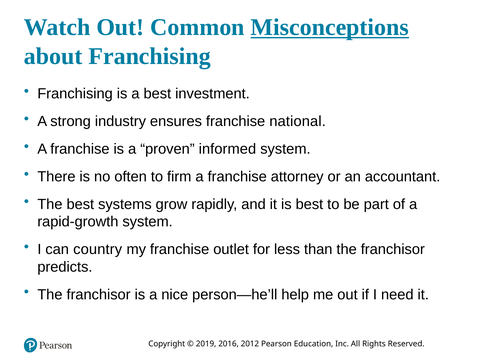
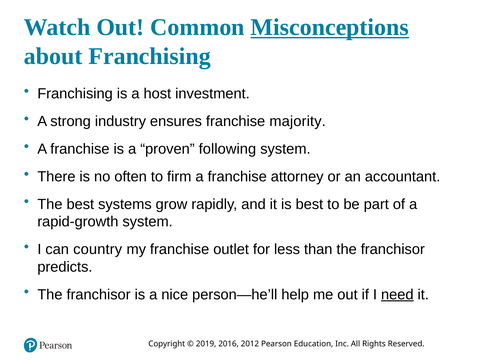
a best: best -> host (157, 94)
national: national -> majority (298, 121)
informed: informed -> following (227, 149)
need underline: none -> present (397, 294)
